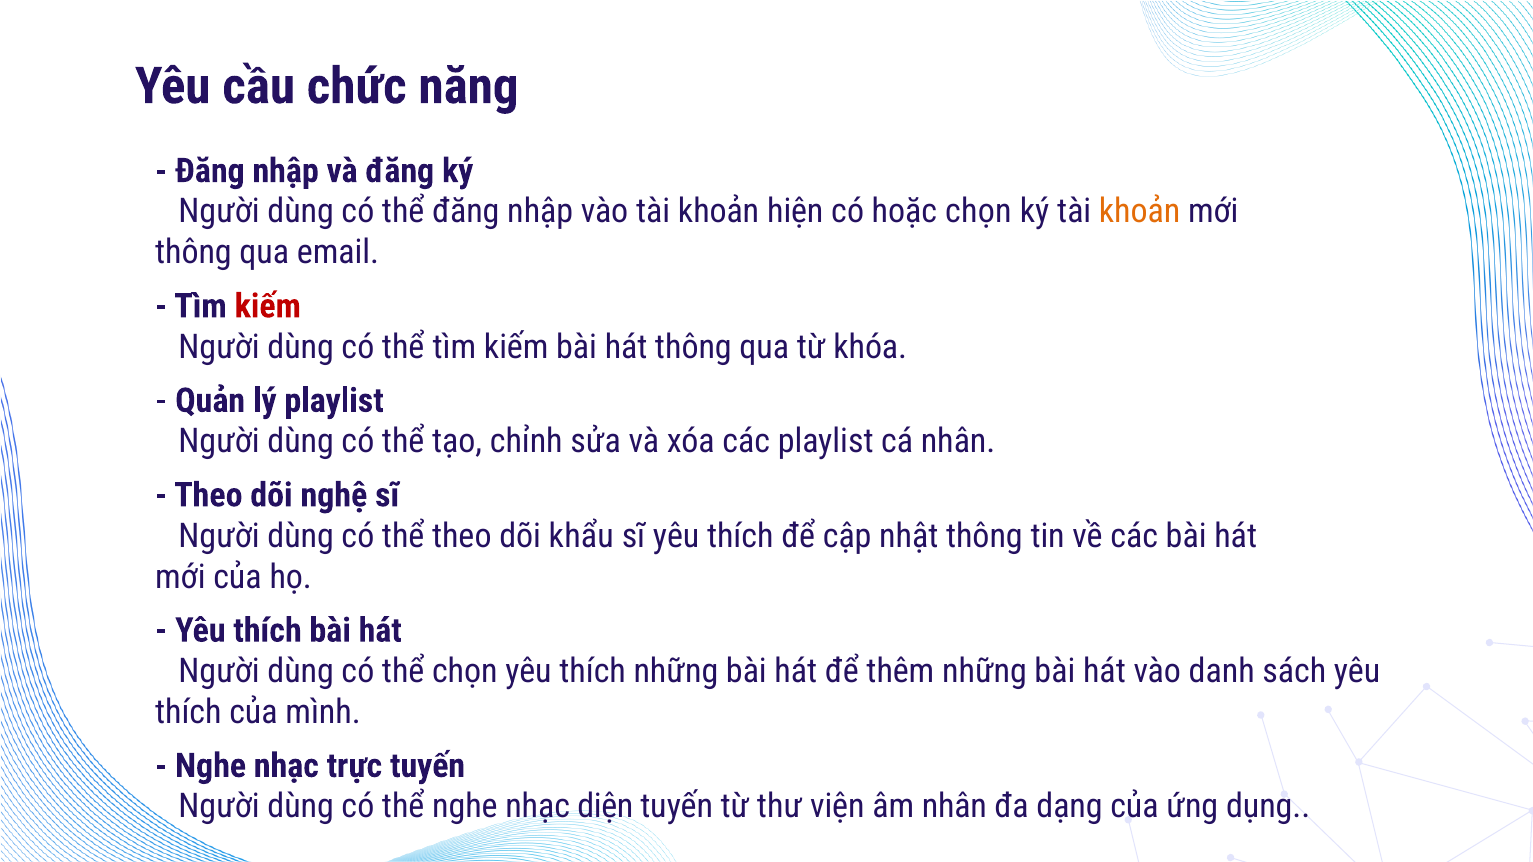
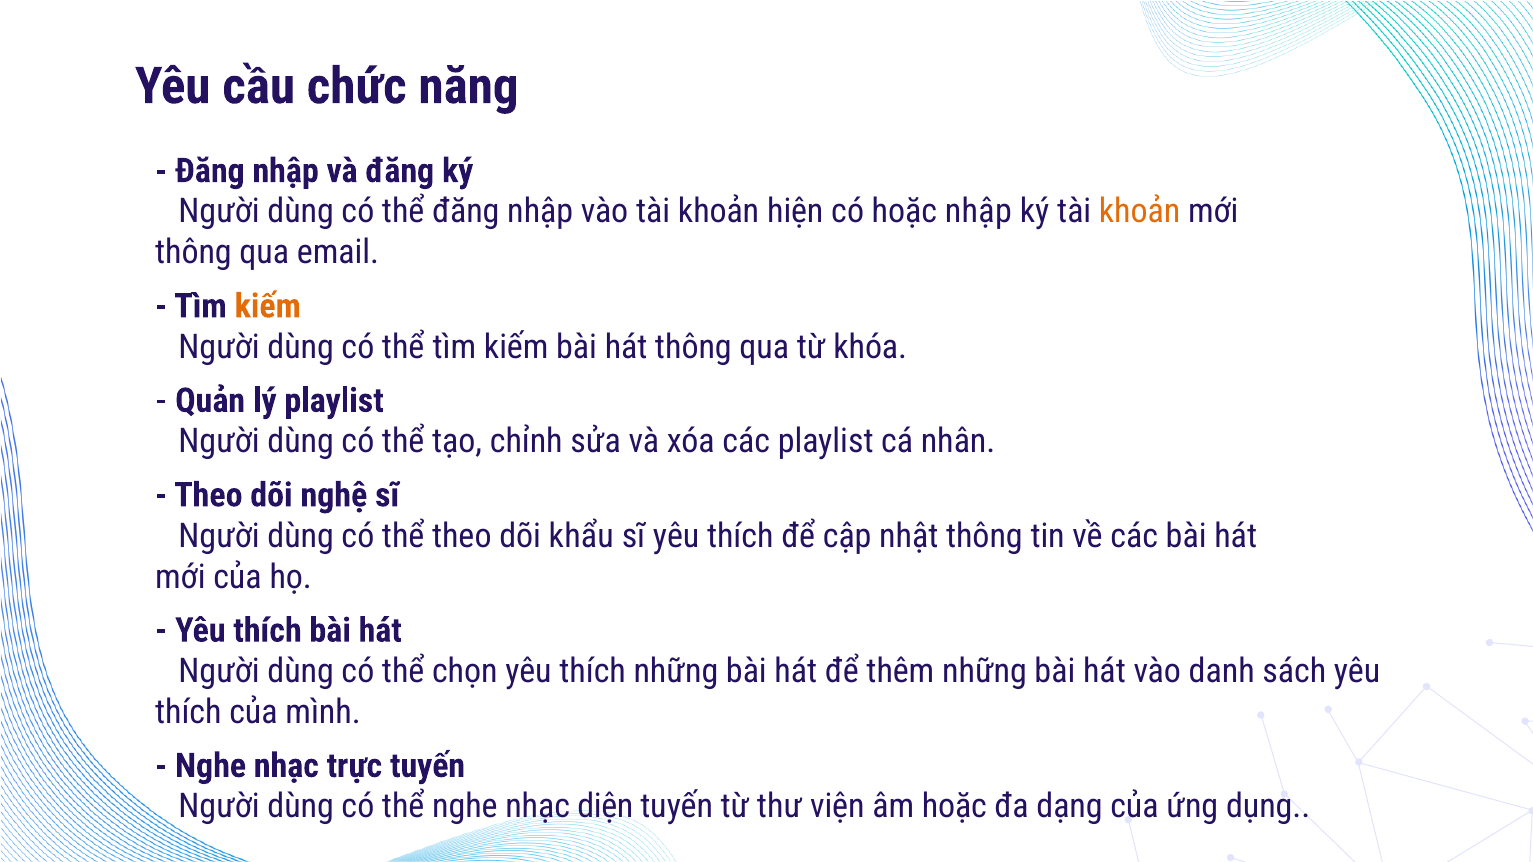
hoặc chọn: chọn -> nhập (978, 212)
kiếm colour: red -> orange (268, 306)
âm nhân: nhân -> hoặc (954, 807)
